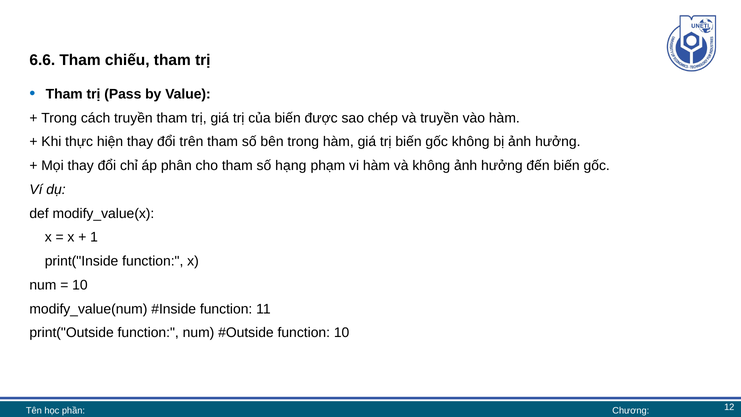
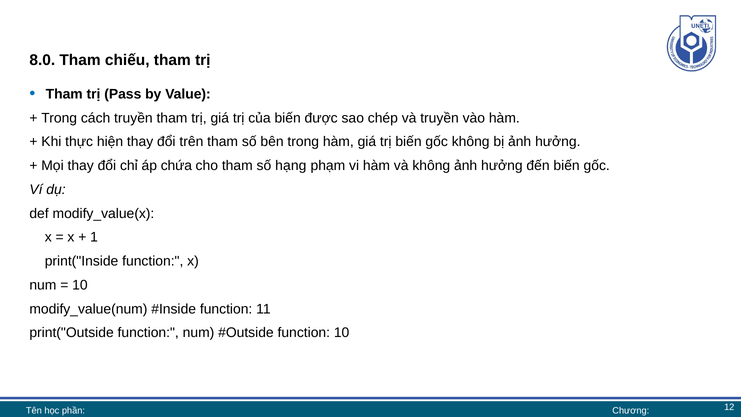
6.6: 6.6 -> 8.0 (42, 60)
phân: phân -> chứa (176, 166)
